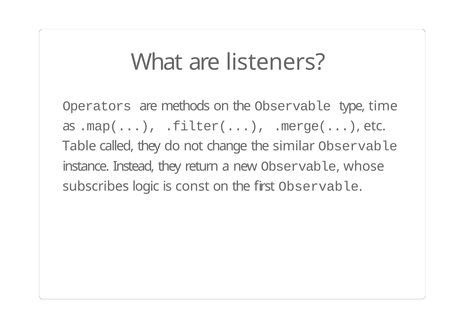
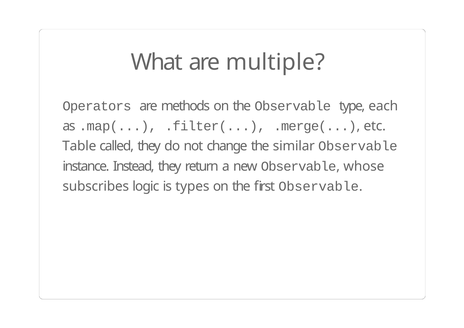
listeners: listeners -> multiple (275, 62)
time: time -> each (383, 106)
const: const -> types (192, 186)
